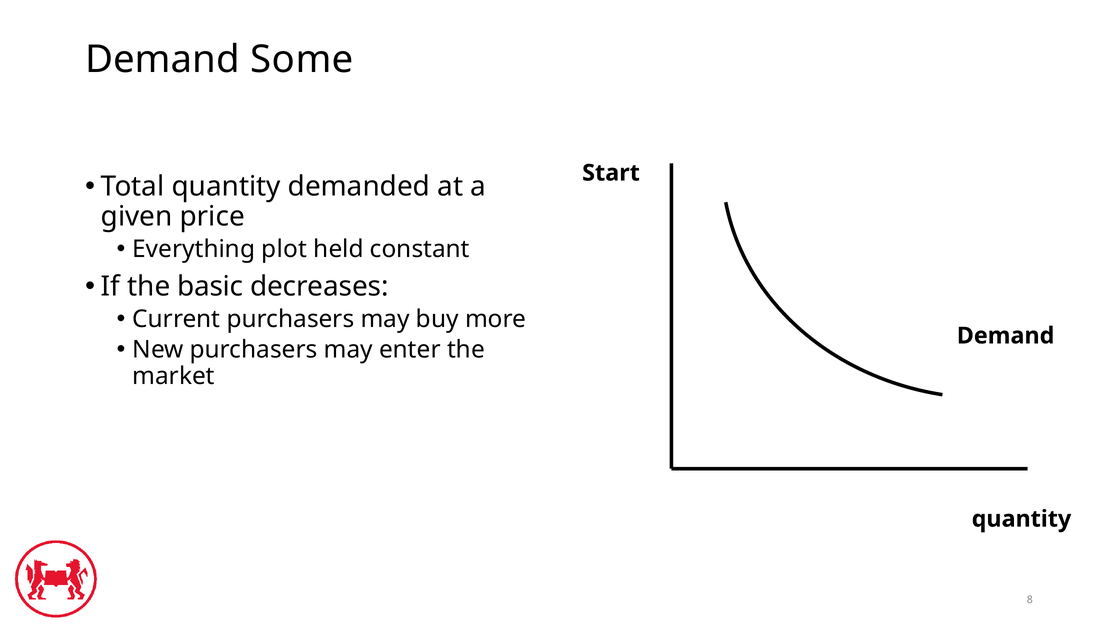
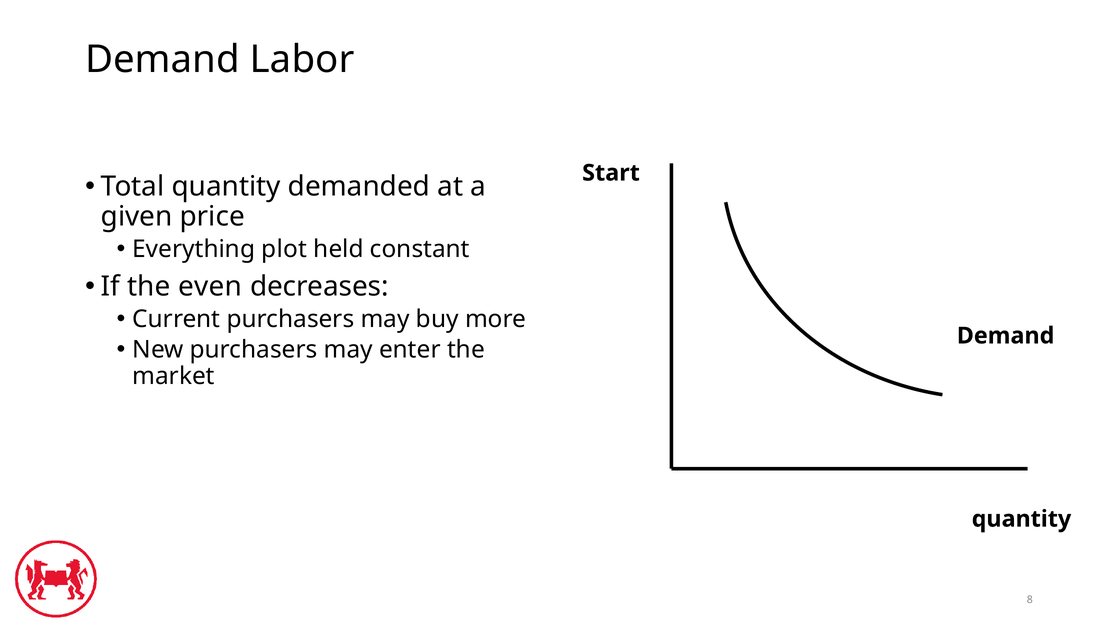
Some: Some -> Labor (302, 60)
basic: basic -> even (210, 286)
